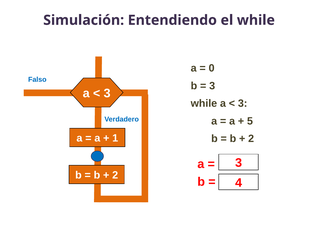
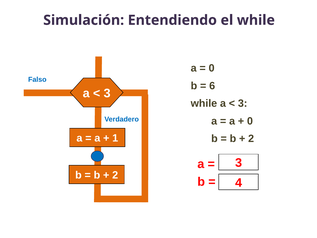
3: 3 -> 6 (212, 86)
5: 5 -> 0 (250, 121)
